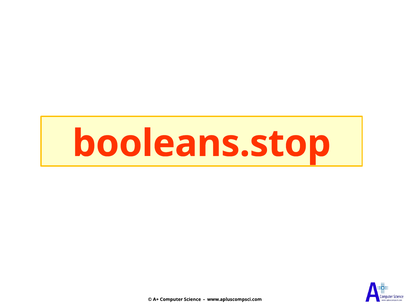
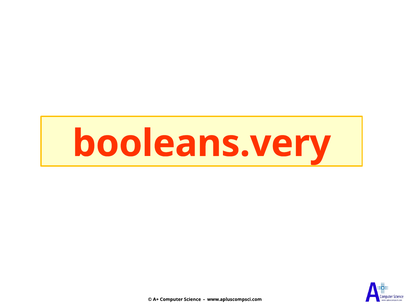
booleans.stop: booleans.stop -> booleans.very (202, 143)
